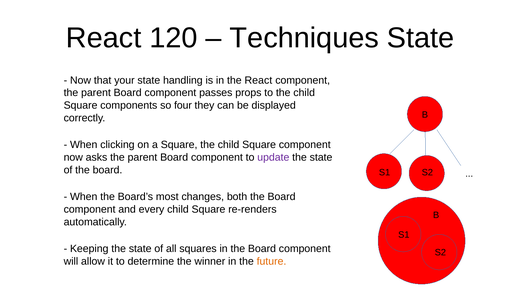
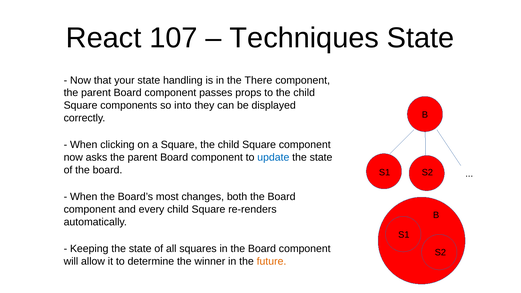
120: 120 -> 107 (173, 38)
the React: React -> There (258, 80)
four: four -> into (183, 105)
update colour: purple -> blue (273, 157)
